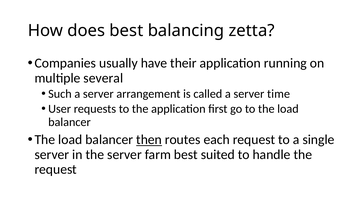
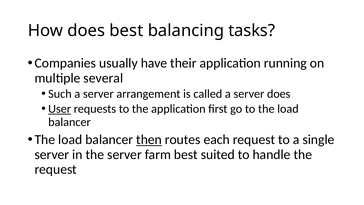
zetta: zetta -> tasks (252, 31)
server time: time -> does (279, 94)
User underline: none -> present (60, 109)
